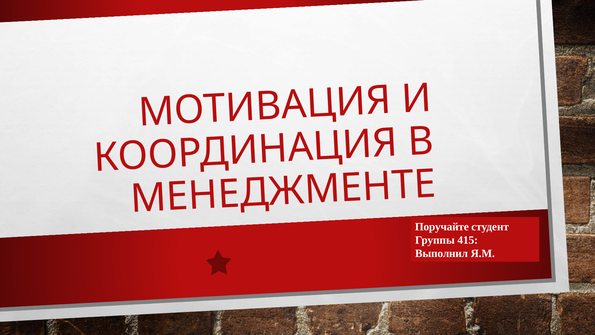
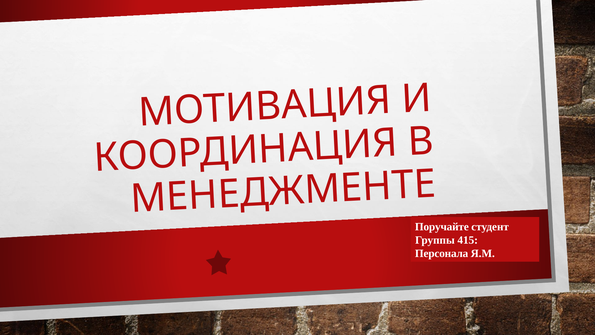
Выполнил: Выполнил -> Персонала (442, 253)
